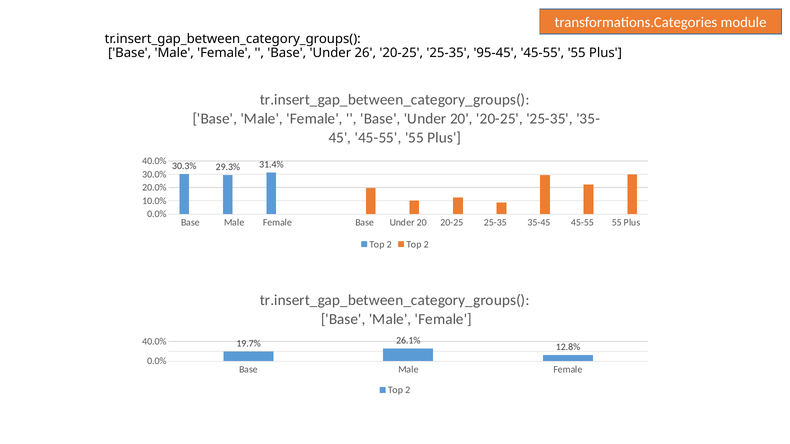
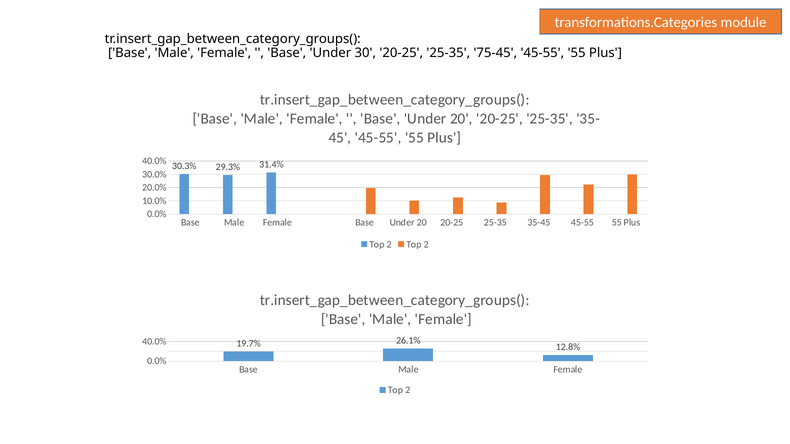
26: 26 -> 30 (365, 53)
95-45: 95-45 -> 75-45 (495, 53)
